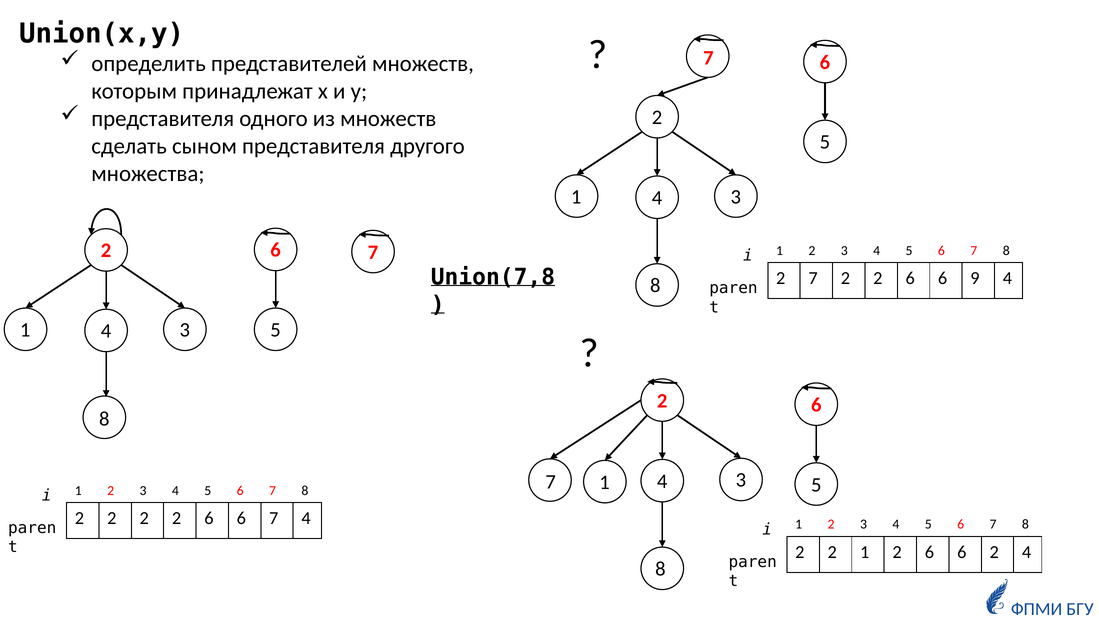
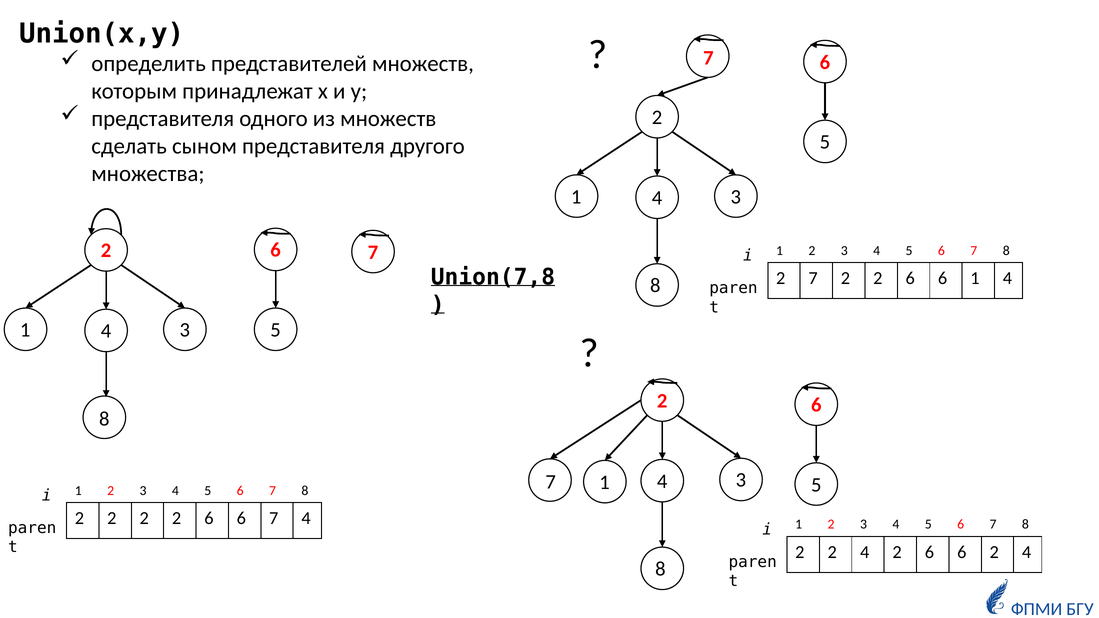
6 9: 9 -> 1 (975, 278)
2 2 1: 1 -> 4 (865, 552)
